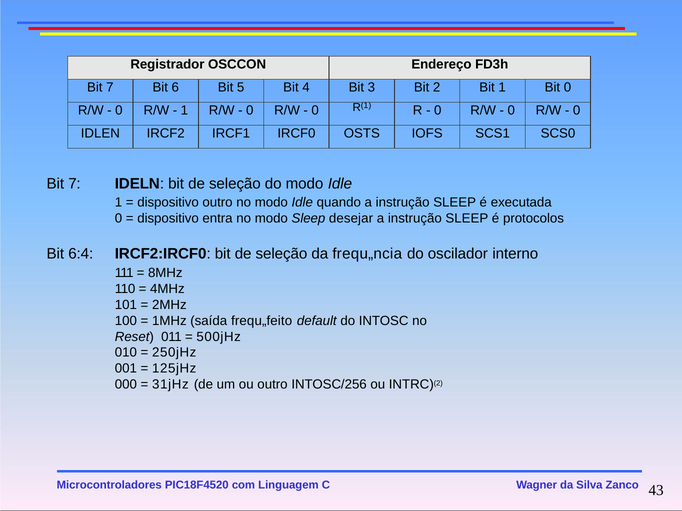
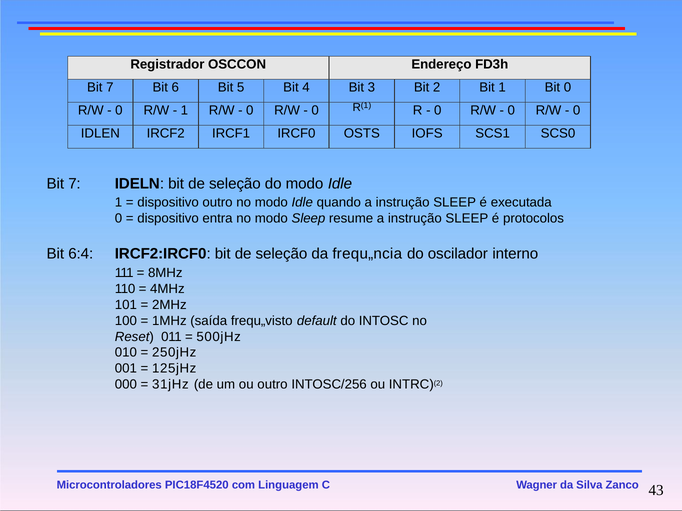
desejar: desejar -> resume (351, 219)
frequ„feito: frequ„feito -> frequ„visto (262, 321)
